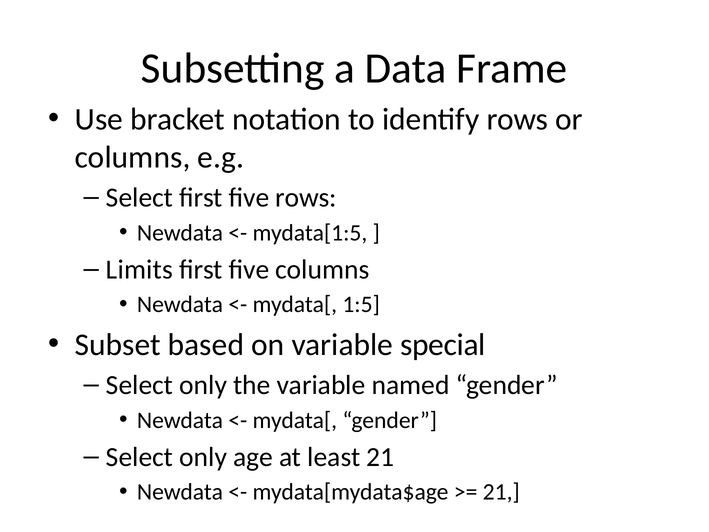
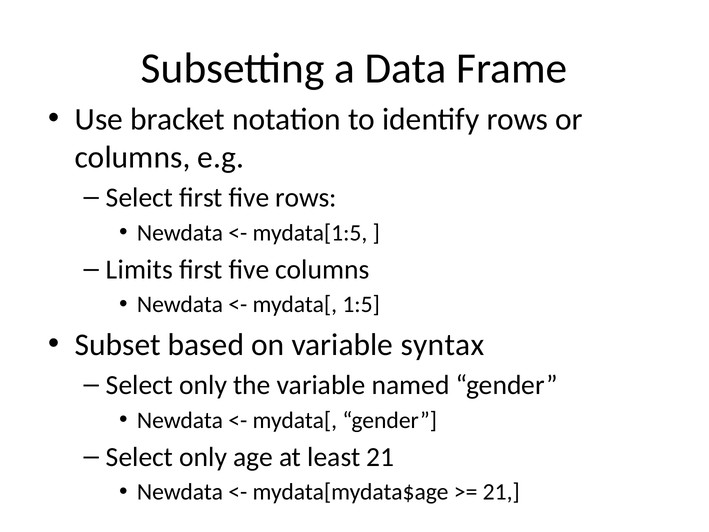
special: special -> syntax (443, 344)
